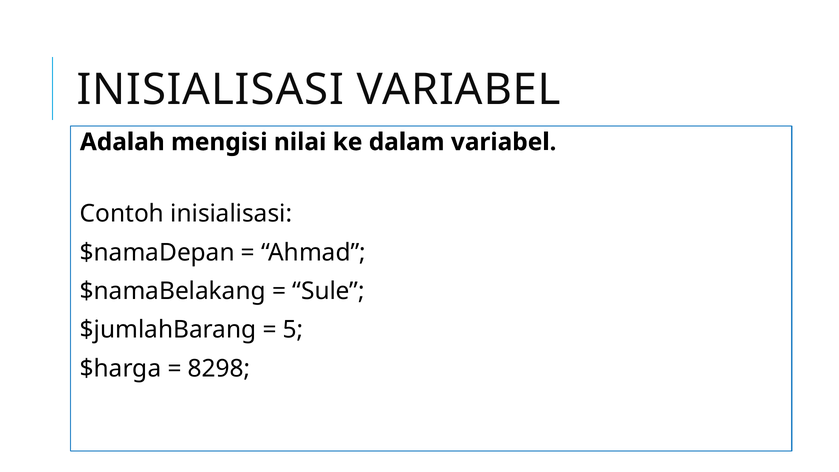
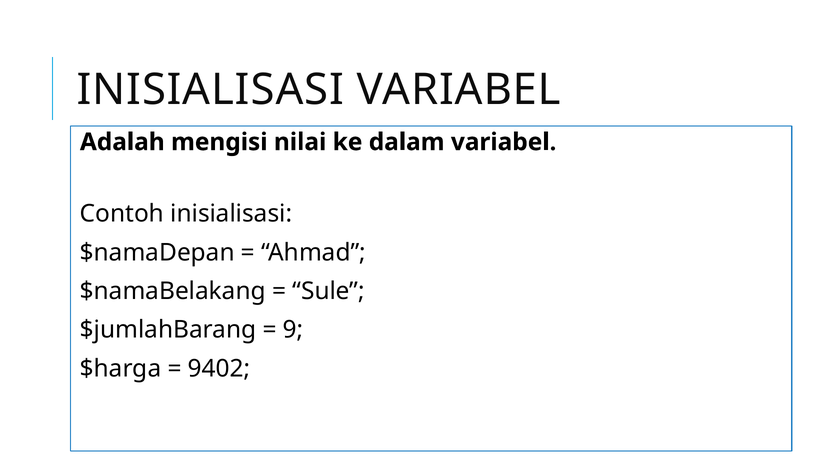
5: 5 -> 9 (293, 330)
8298: 8298 -> 9402 (219, 368)
